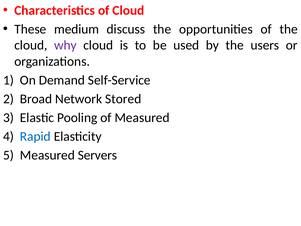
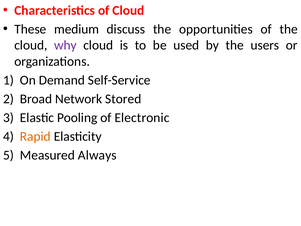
of Measured: Measured -> Electronic (142, 118)
Rapid colour: blue -> orange (35, 136)
Servers: Servers -> Always (97, 155)
